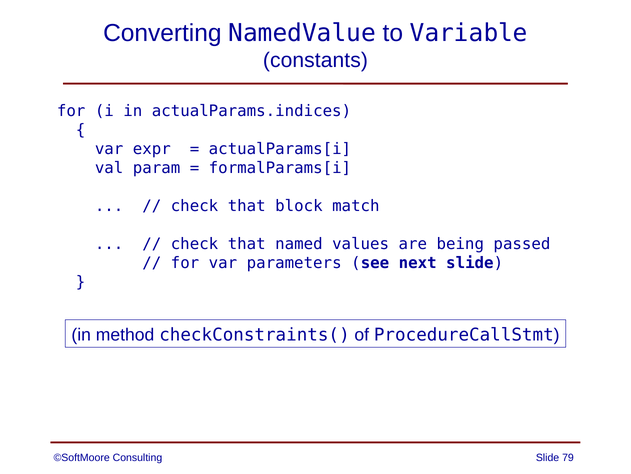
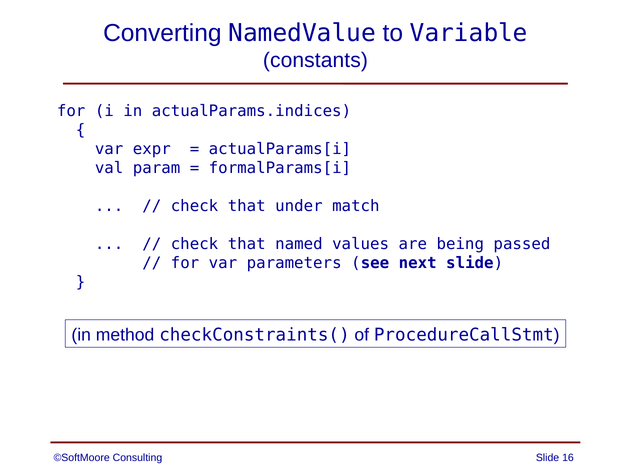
block: block -> under (299, 206)
79: 79 -> 16 (568, 457)
